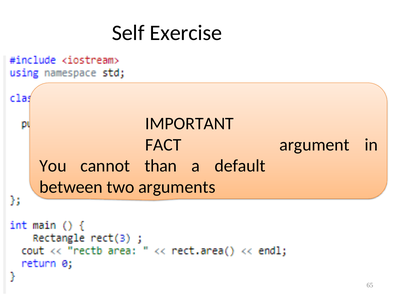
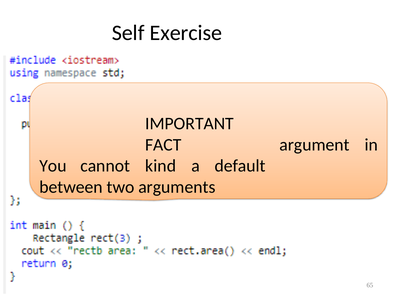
than: than -> kind (161, 166)
